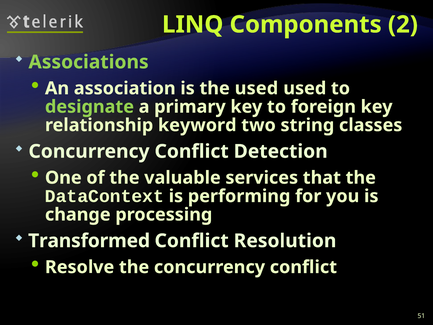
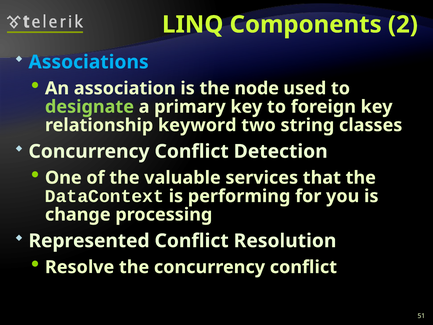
Associations colour: light green -> light blue (89, 62)
the used: used -> node (257, 88)
Transformed: Transformed -> Represented (89, 241)
